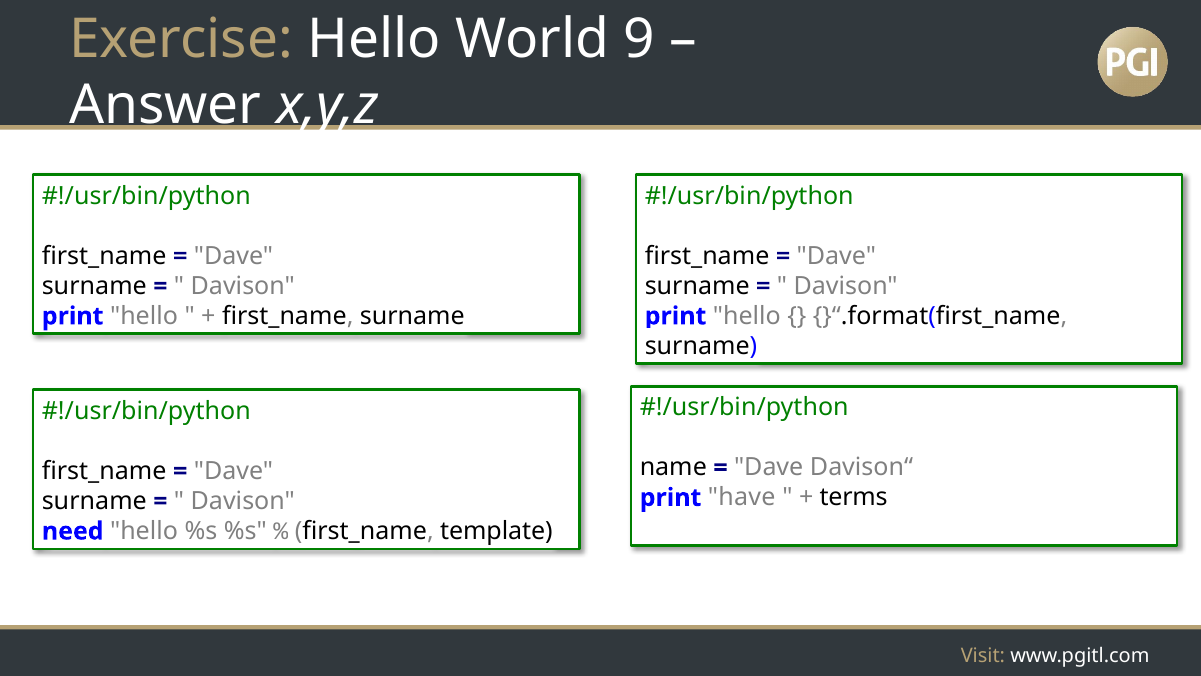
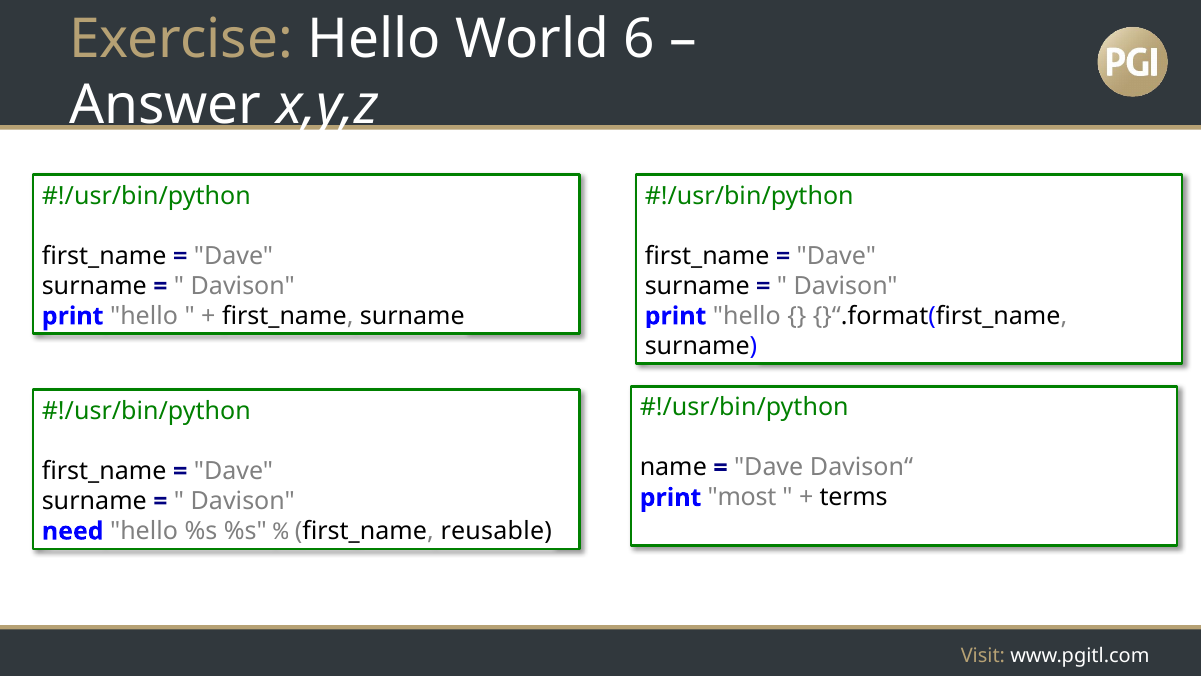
9: 9 -> 6 (640, 39)
have: have -> most (742, 497)
template: template -> reusable (496, 531)
